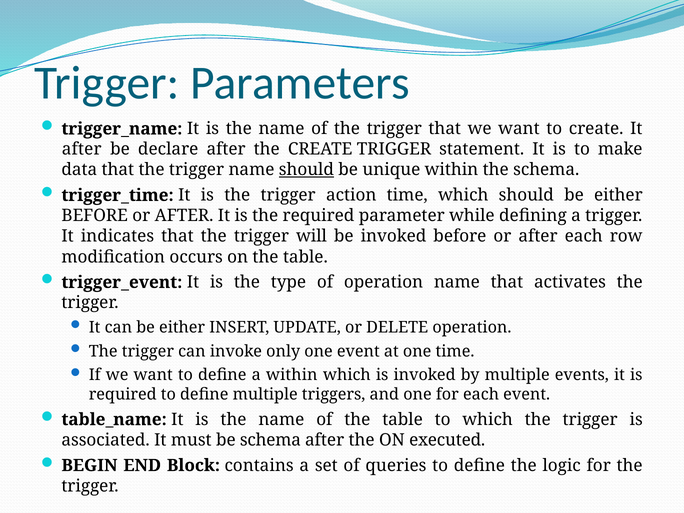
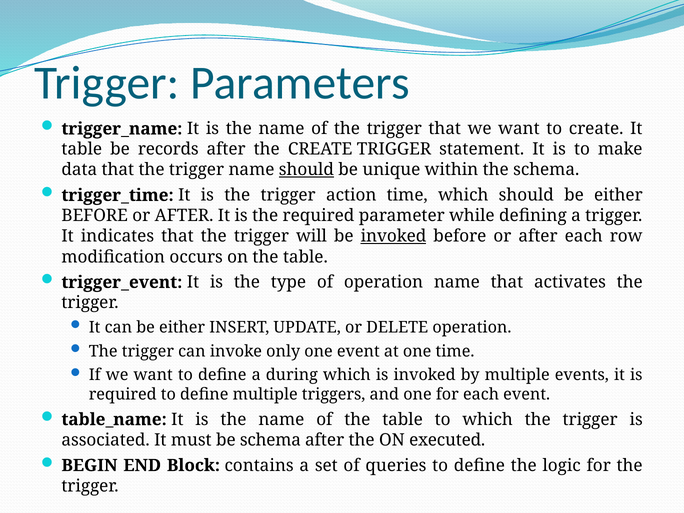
after: after -> table (82, 149)
declare: declare -> records (168, 149)
invoked underline: none -> present (394, 236)
a within: within -> during (292, 375)
